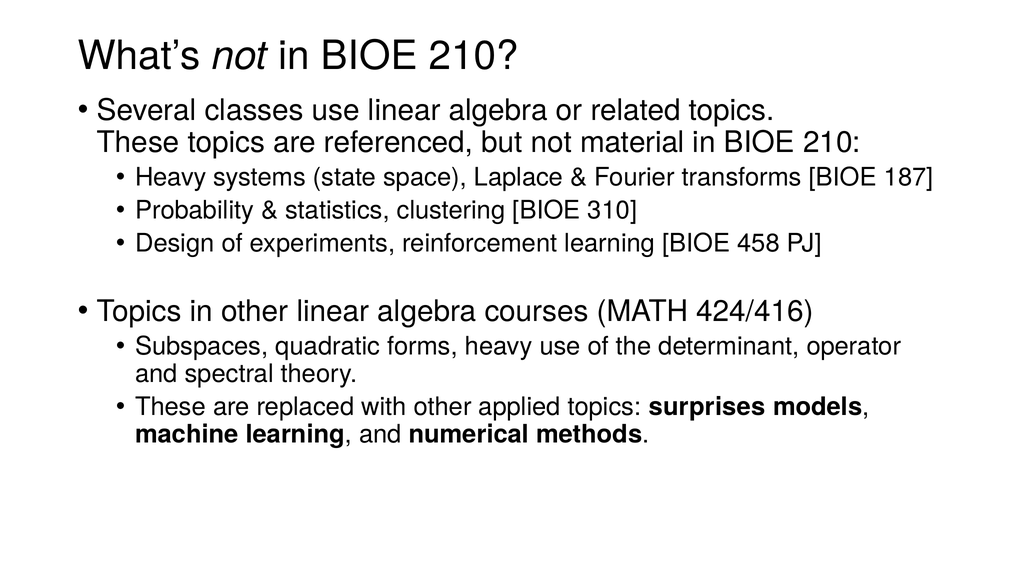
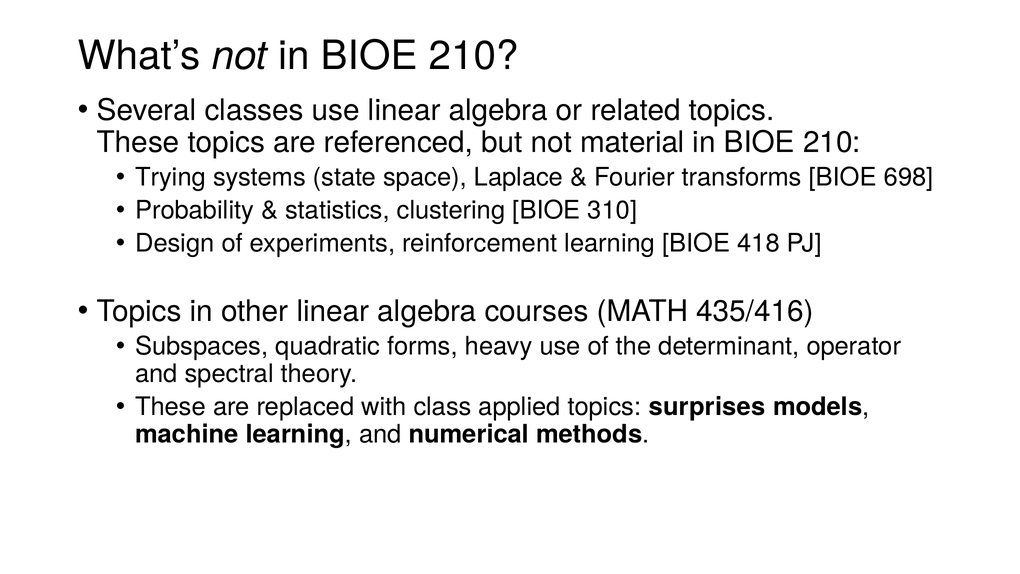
Heavy: Heavy -> Trying (171, 177)
187: 187 -> 698 (909, 177)
458: 458 -> 418 (759, 243)
424/416: 424/416 -> 435/416 (755, 311)
with other: other -> class (443, 407)
